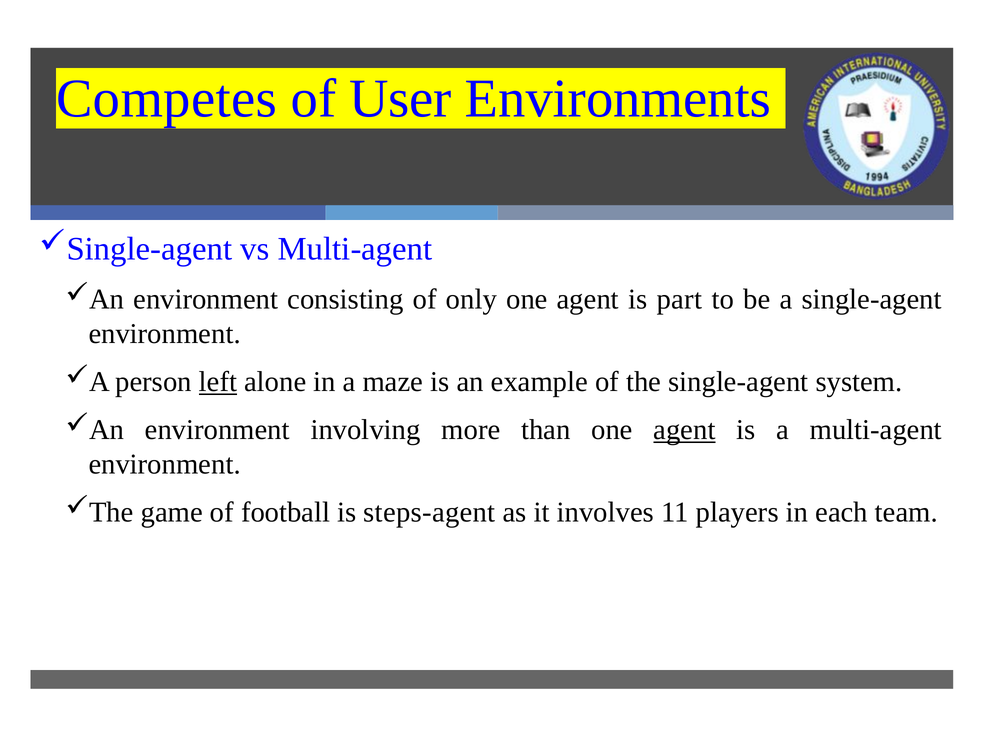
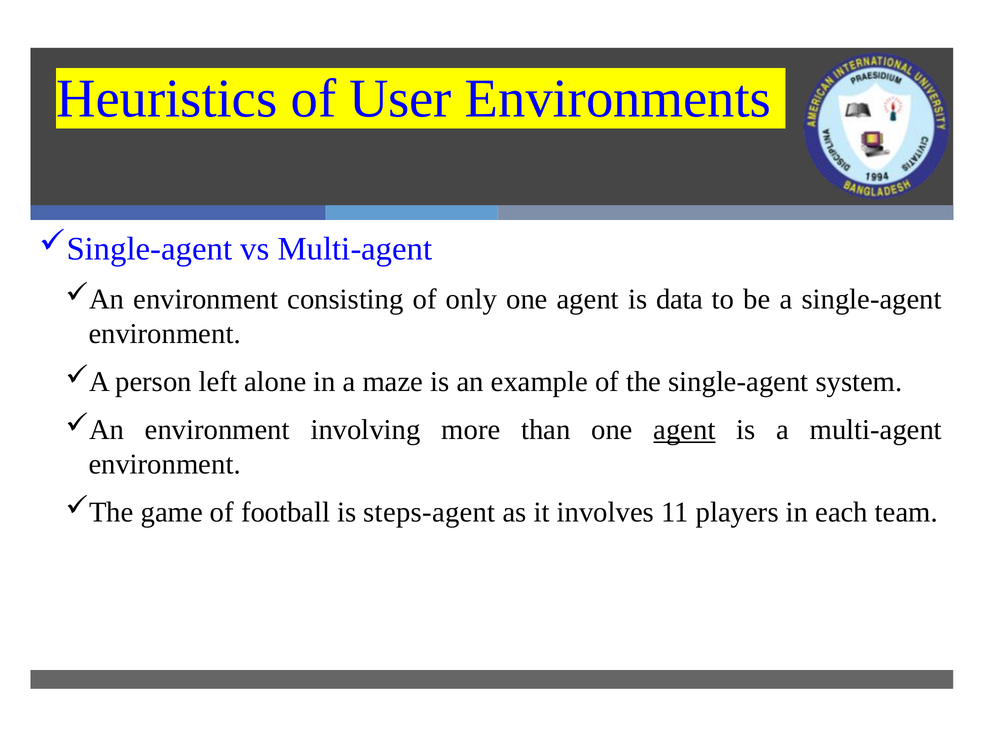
Competes: Competes -> Heuristics (167, 99)
part: part -> data (680, 299)
left underline: present -> none (218, 382)
